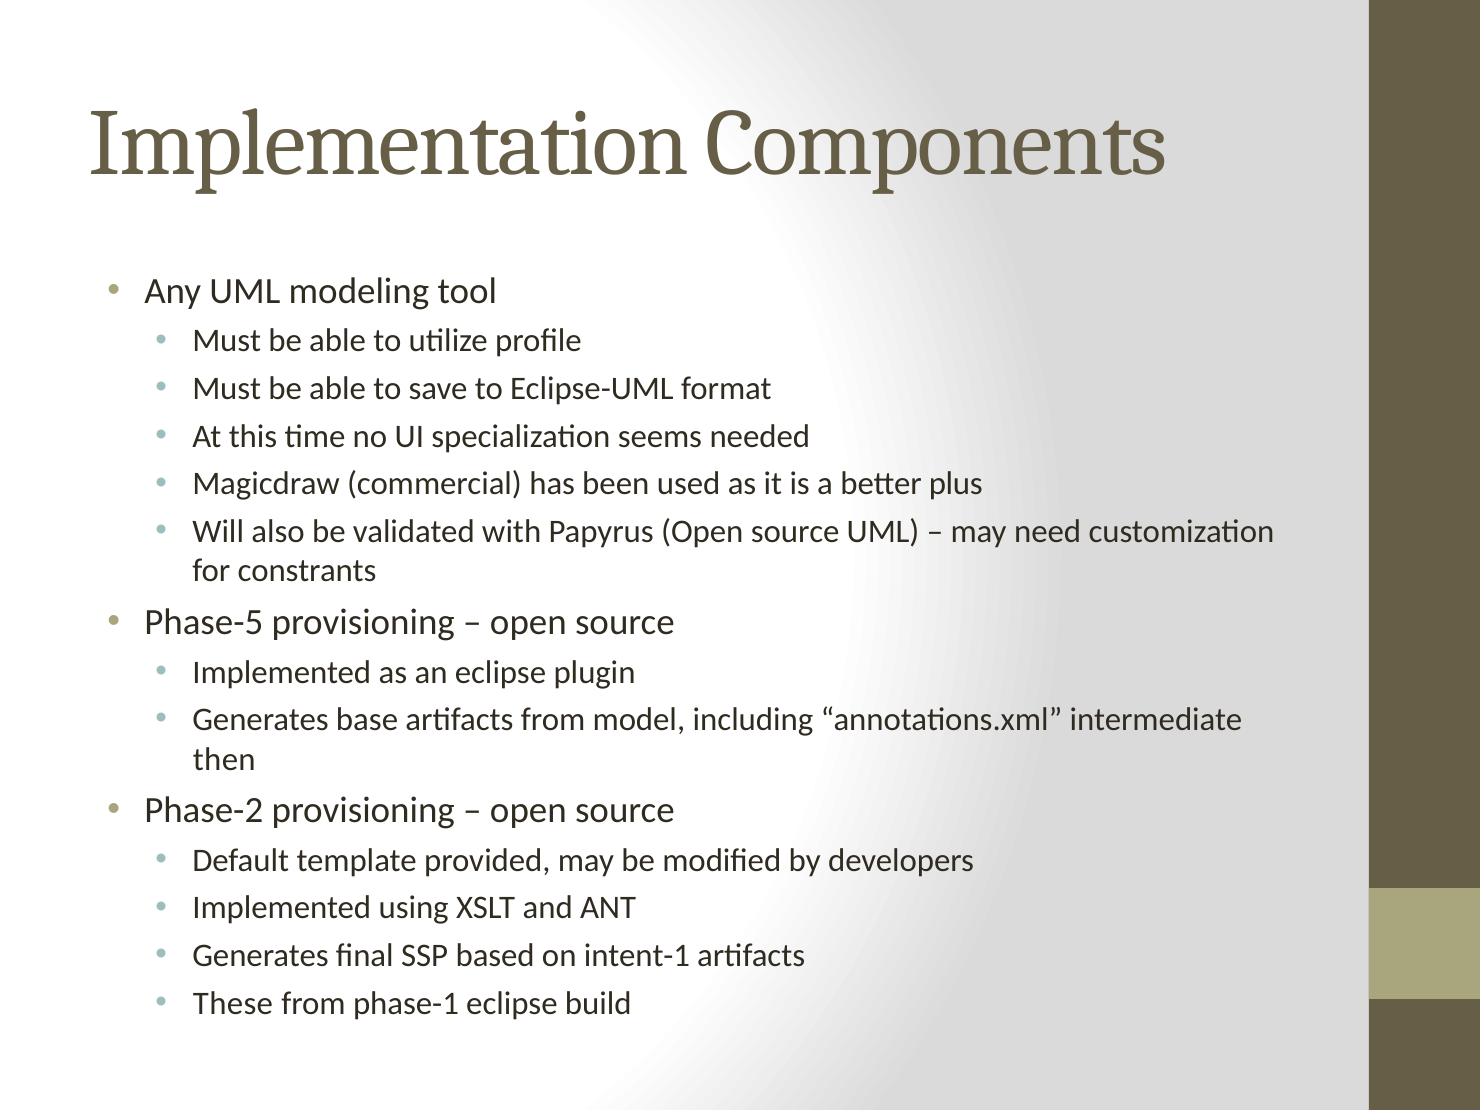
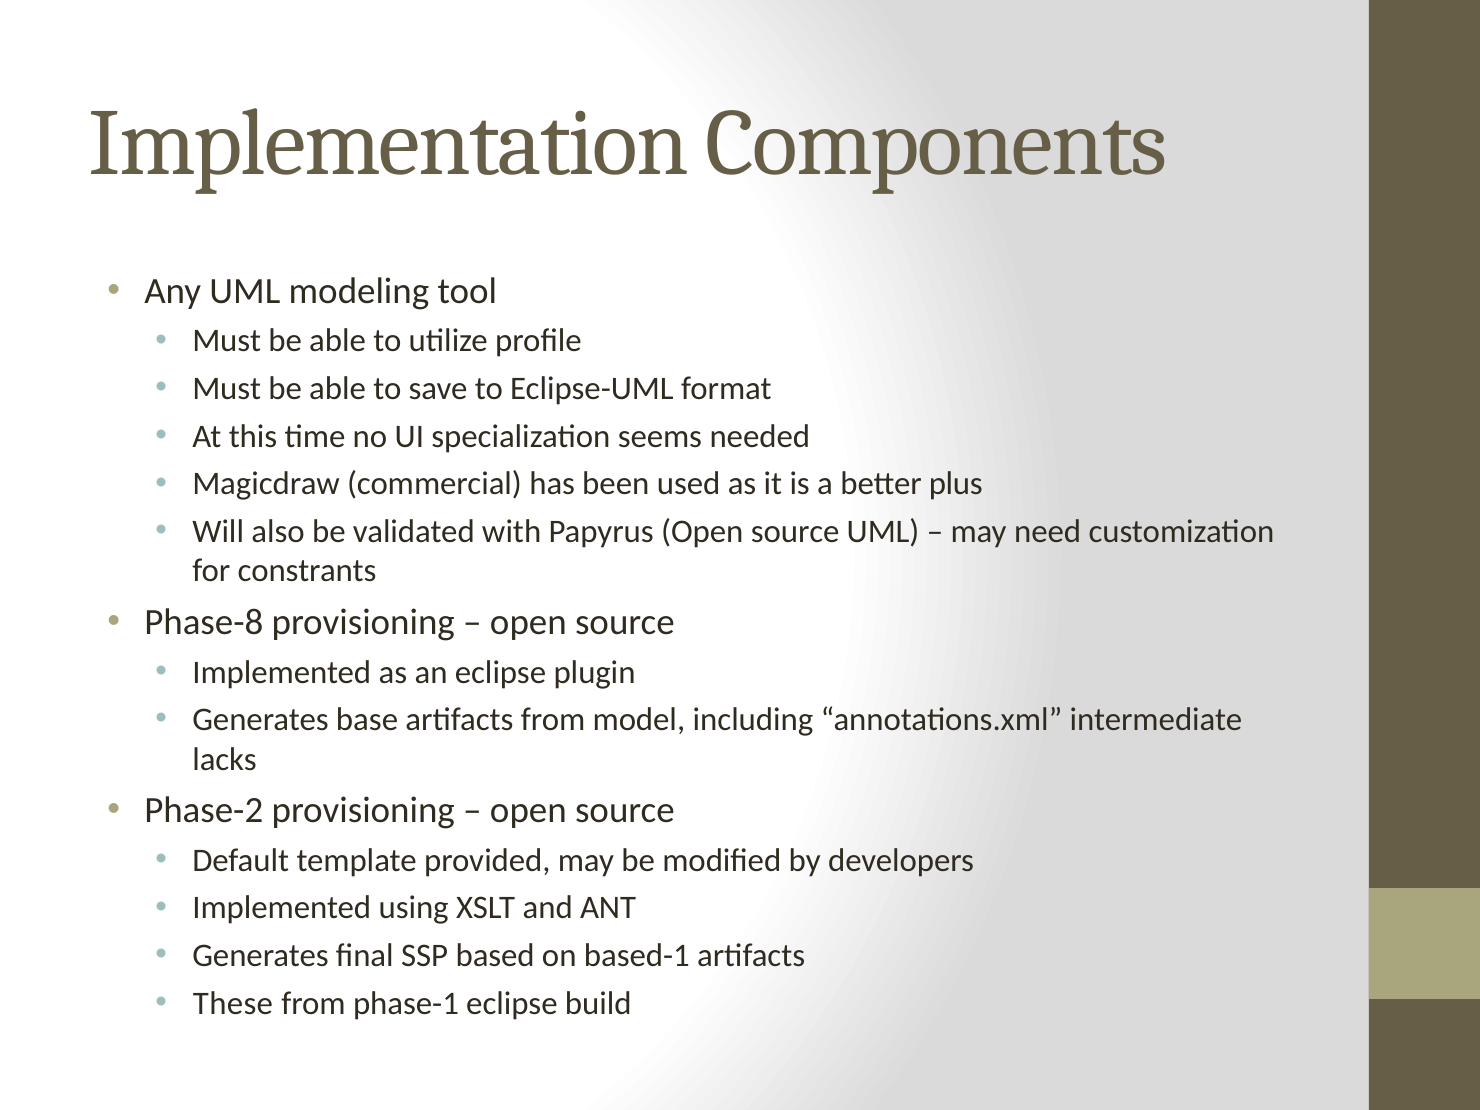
Phase-5: Phase-5 -> Phase-8 (204, 622)
then: then -> lacks (225, 759)
intent-1: intent-1 -> based-1 (637, 956)
